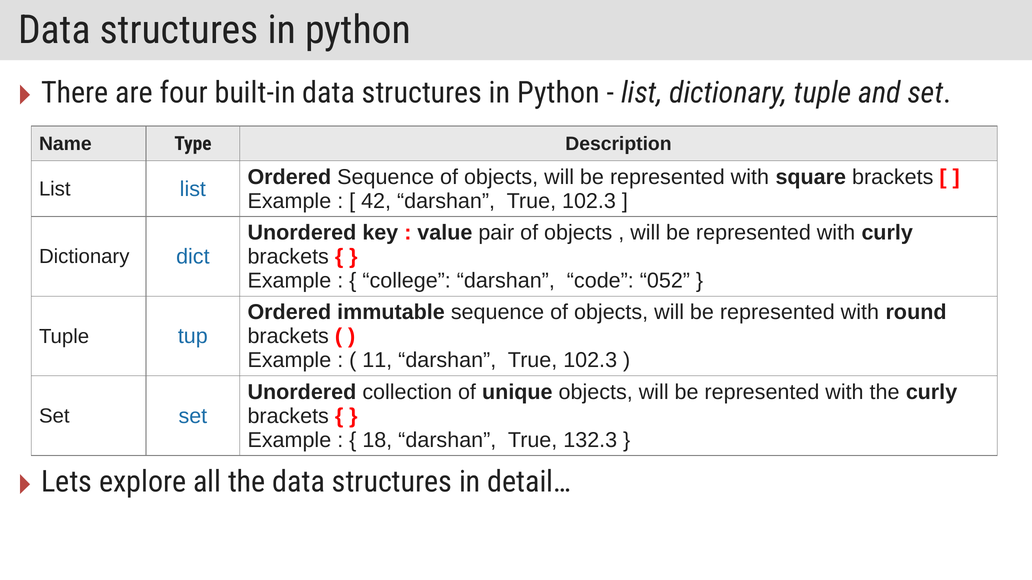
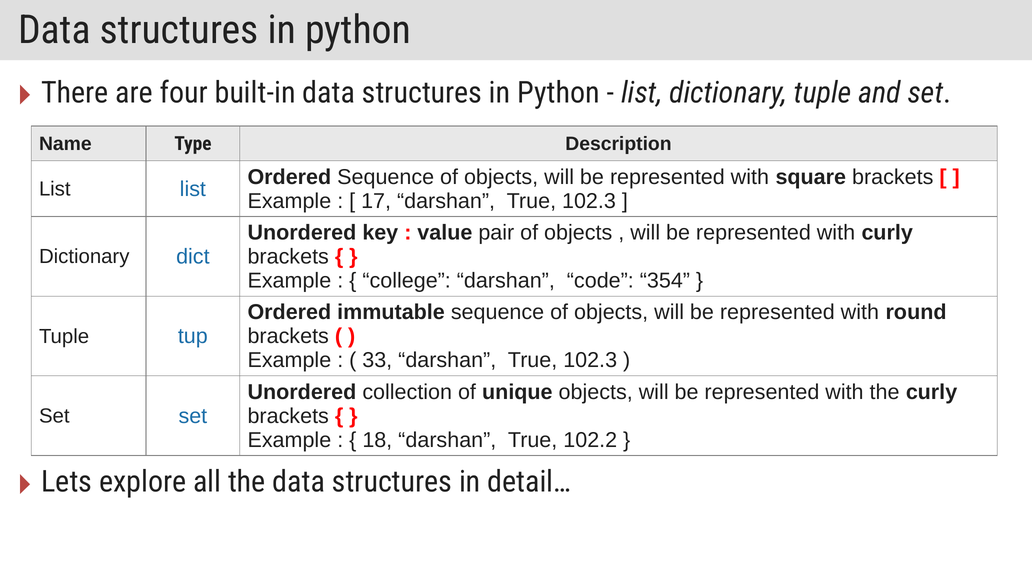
42: 42 -> 17 (376, 201)
052: 052 -> 354 (665, 281)
11: 11 -> 33 (377, 361)
132.3: 132.3 -> 102.2 (590, 440)
